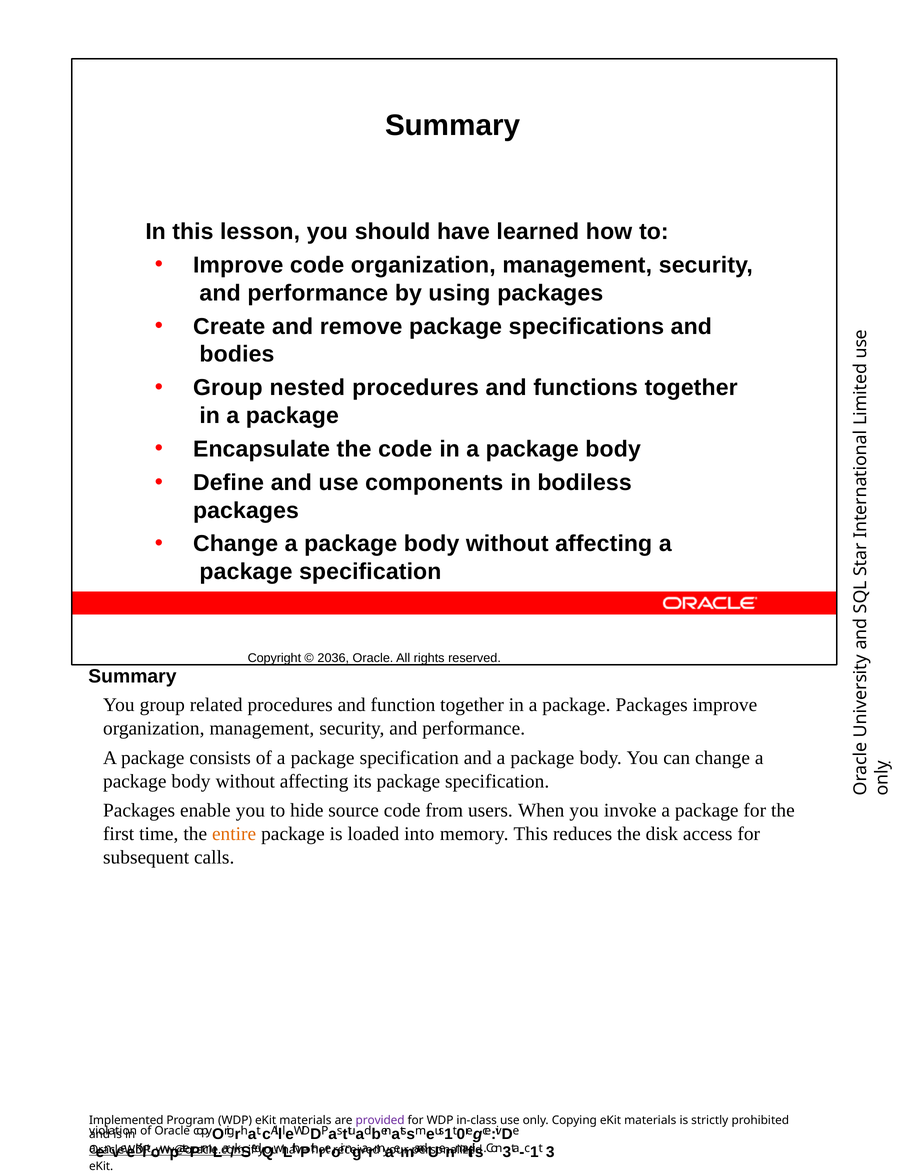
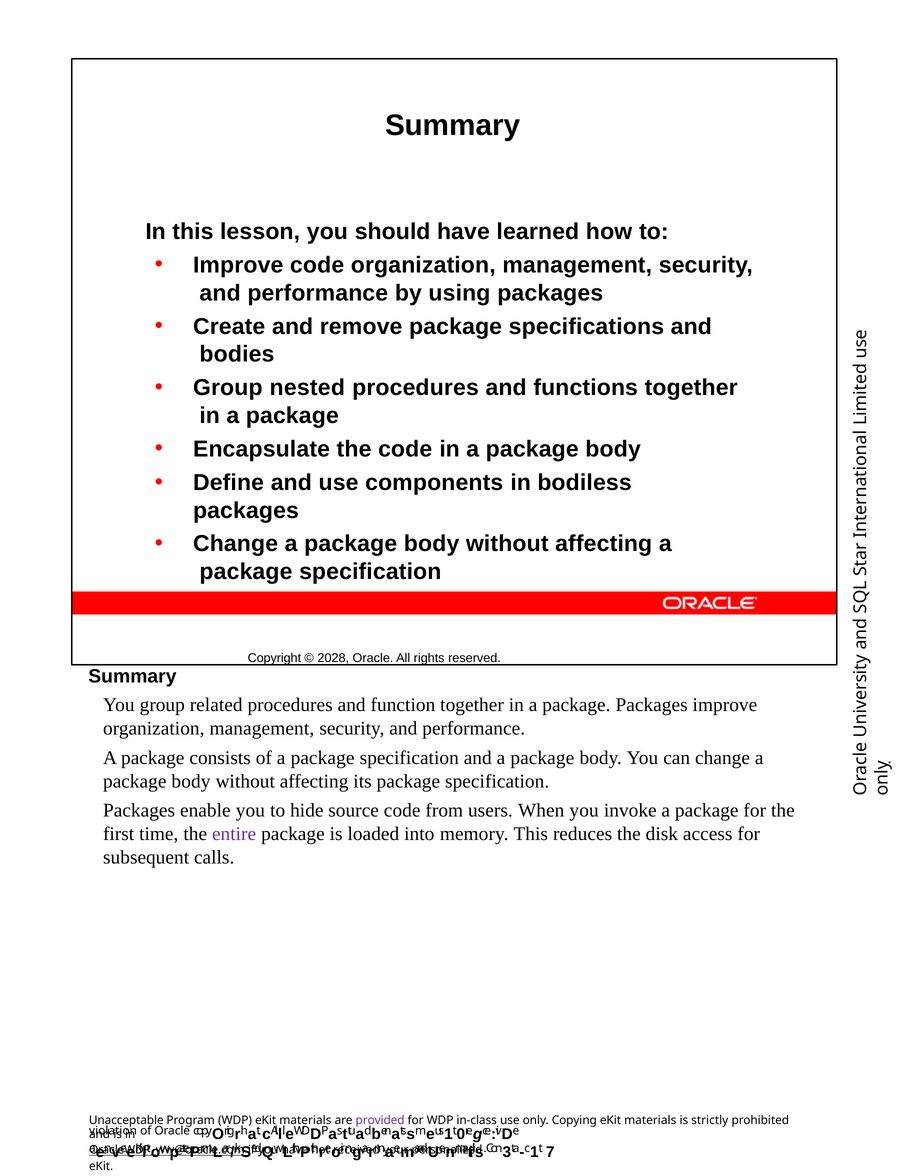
2036: 2036 -> 2028 (333, 658)
entire colour: orange -> purple (234, 834)
Implemented: Implemented -> Unacceptable (126, 1120)
3: 3 -> 7 (550, 1152)
